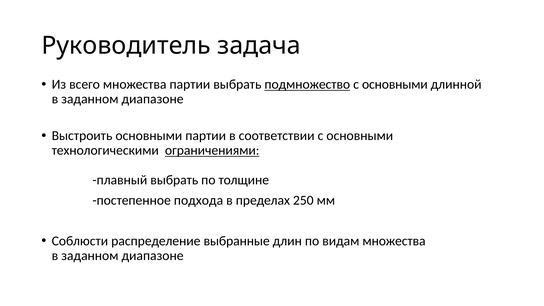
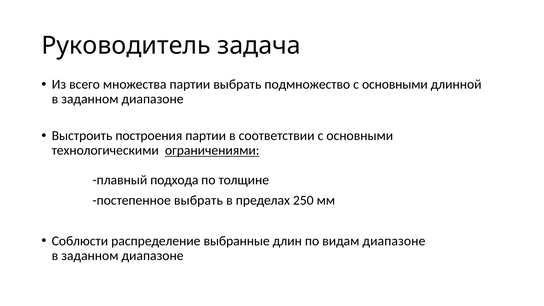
подмножество underline: present -> none (307, 84)
Выстроить основными: основными -> построения (149, 136)
плавный выбрать: выбрать -> подхода (174, 180)
постепенное подхода: подхода -> выбрать (198, 200)
видам множества: множества -> диапазоне (394, 241)
